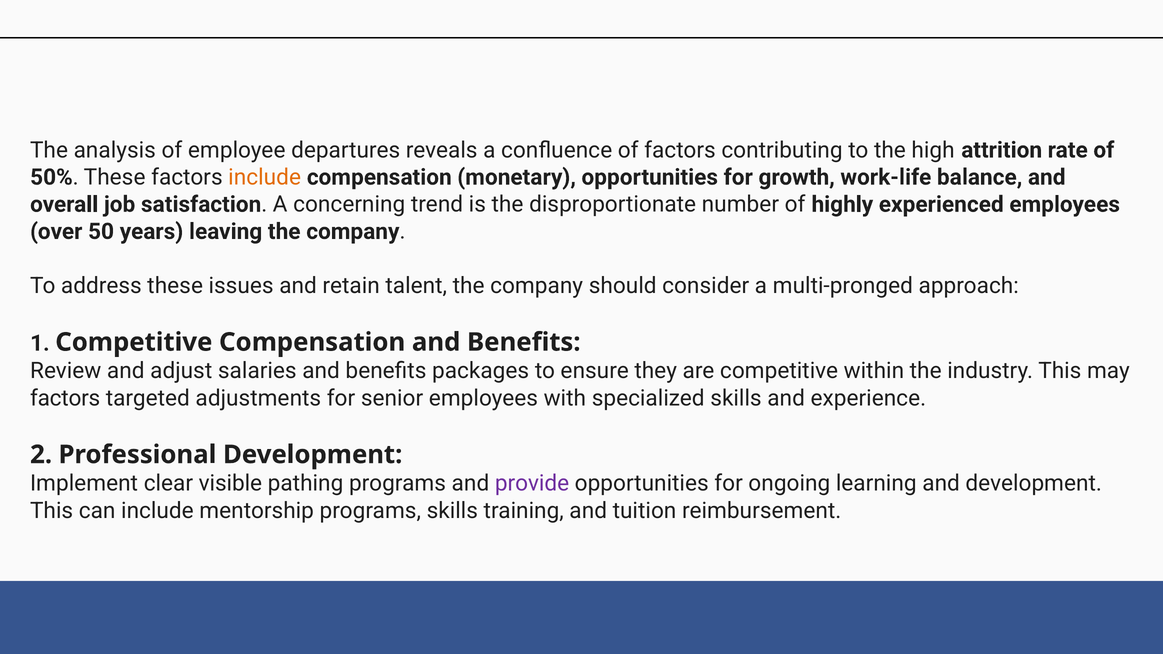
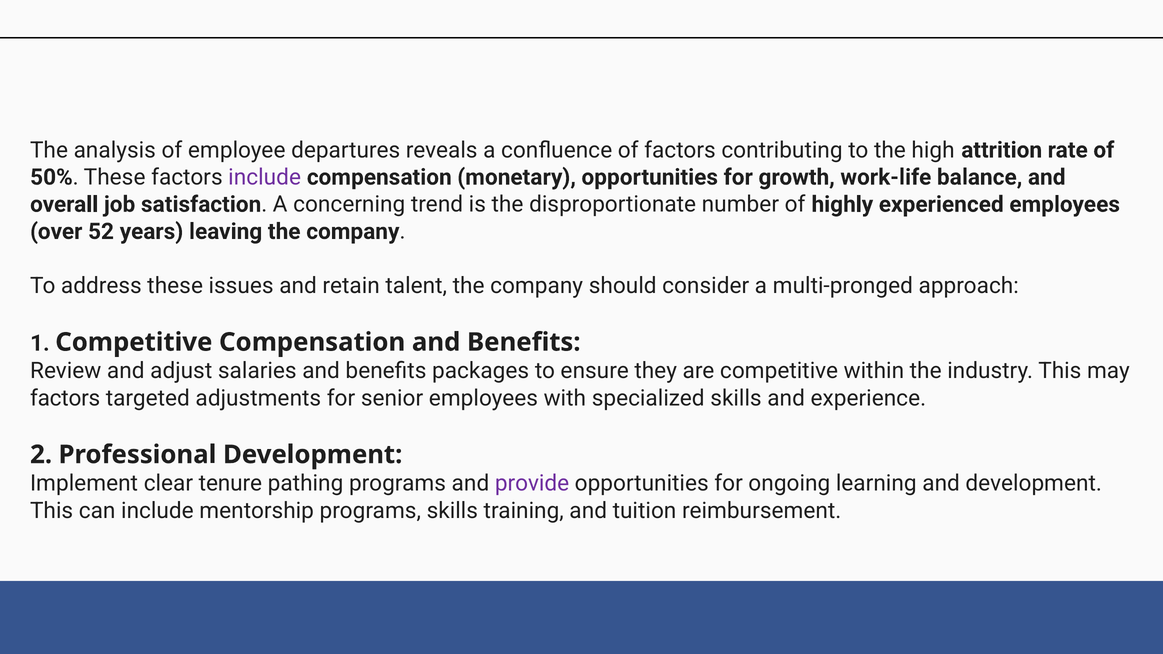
include colour: orange -> purple (265, 177)
50: 50 -> 52 (101, 232)
visible: visible -> tenure (230, 484)
